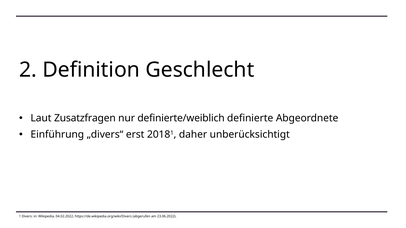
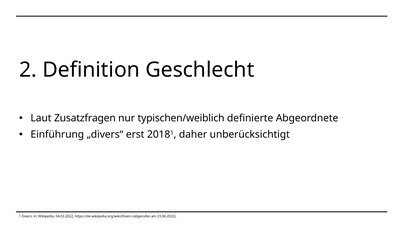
definierte/weiblich: definierte/weiblich -> typischen/weiblich (181, 118)
